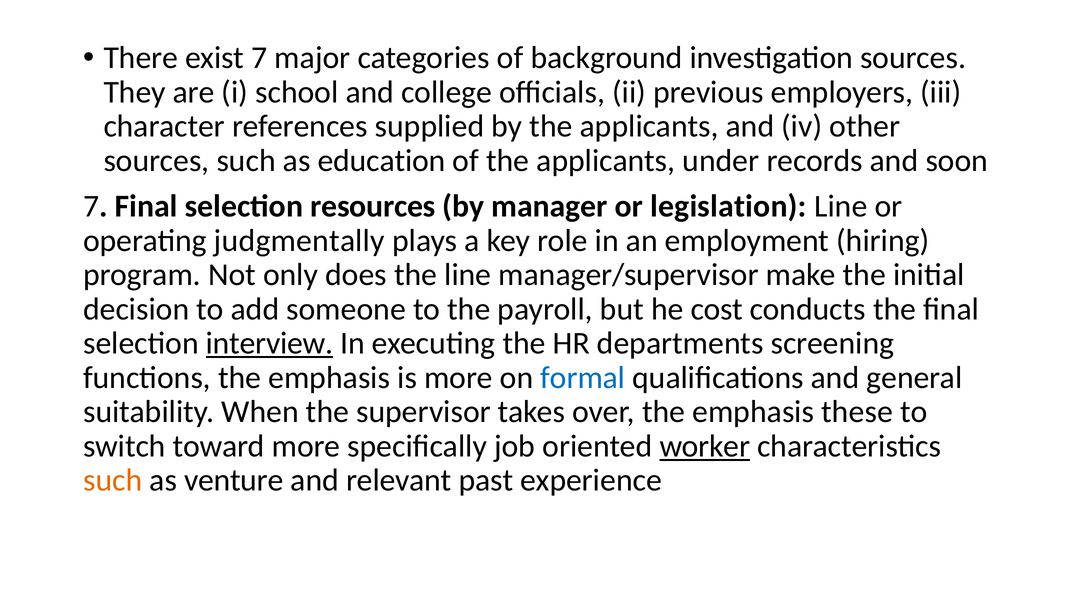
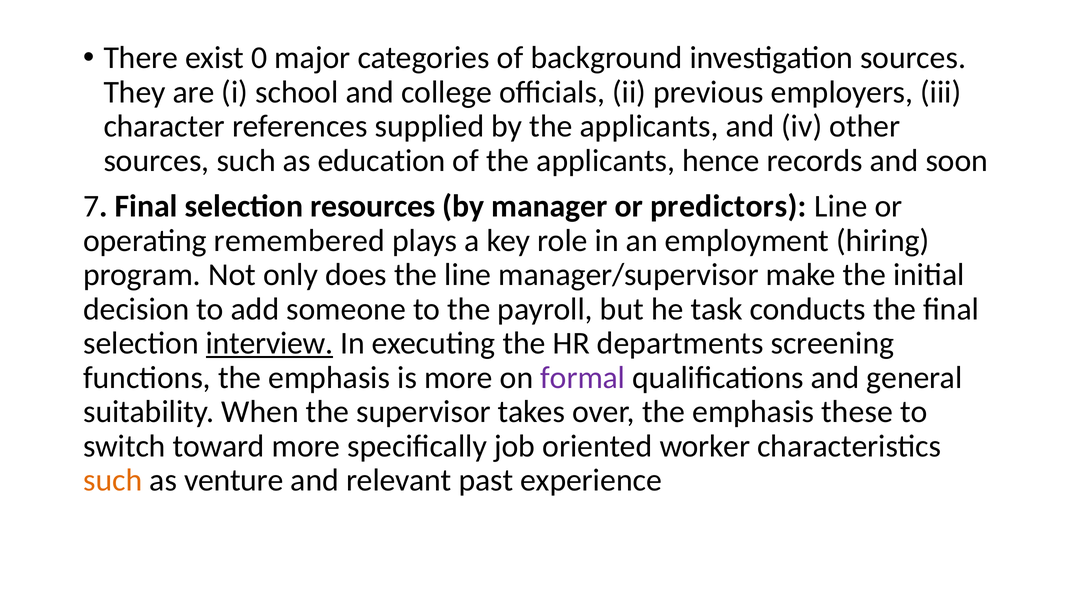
exist 7: 7 -> 0 (259, 58)
under: under -> hence (721, 161)
legislation: legislation -> predictors (728, 206)
judgmentally: judgmentally -> remembered (299, 241)
cost: cost -> task (717, 309)
formal colour: blue -> purple (583, 378)
worker underline: present -> none (705, 446)
